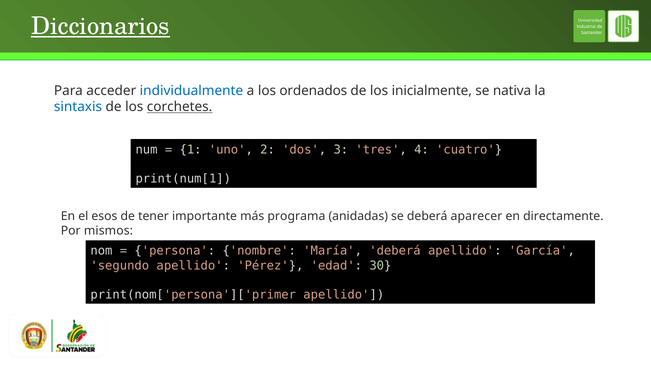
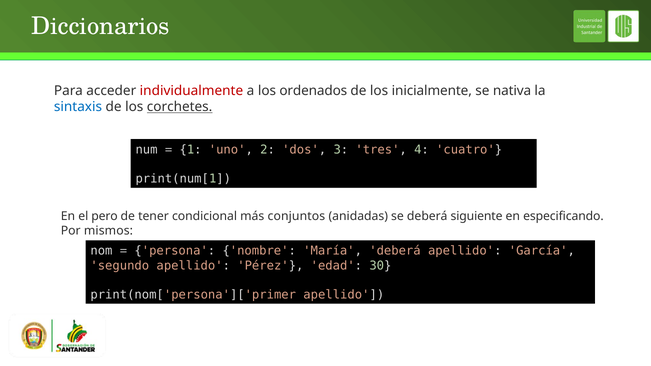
Diccionarios underline: present -> none (100, 26)
individualmente colour: blue -> red (191, 91)
esos: esos -> pero (104, 216)
importante: importante -> condicional (205, 216)
programa: programa -> conjuntos (296, 216)
aparecer: aparecer -> siguiente (477, 216)
directamente: directamente -> especificando (563, 216)
